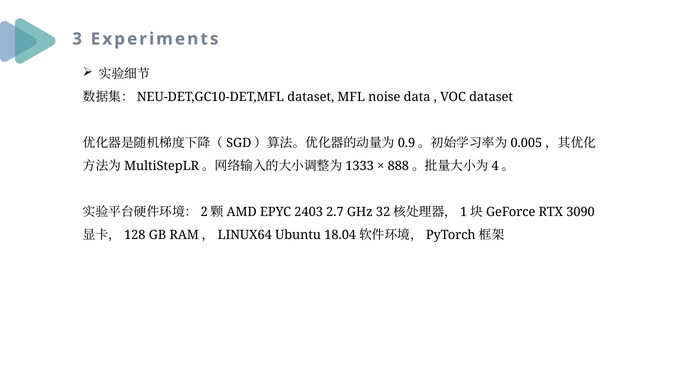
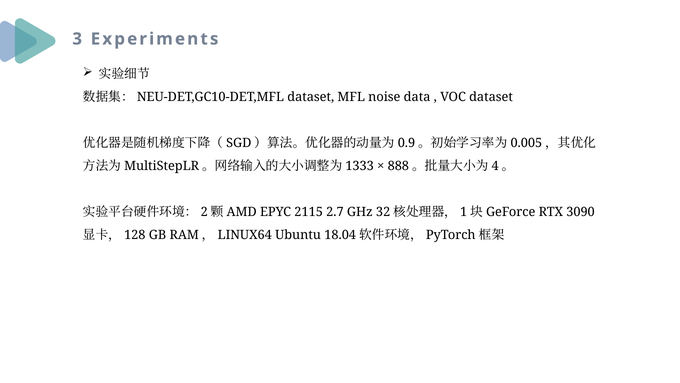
2403: 2403 -> 2115 (309, 212)
